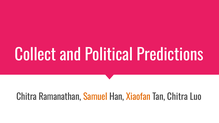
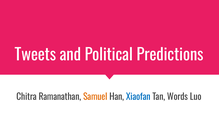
Collect: Collect -> Tweets (35, 55)
Xiaofan colour: orange -> blue (138, 97)
Tan Chitra: Chitra -> Words (178, 97)
